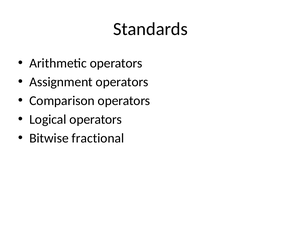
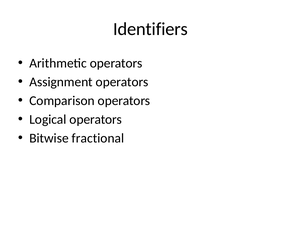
Standards: Standards -> Identifiers (151, 29)
